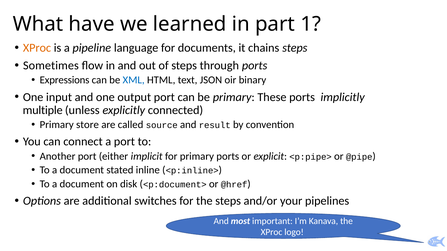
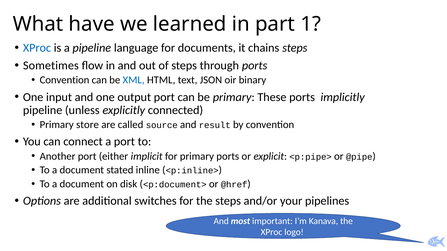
XProc colour: orange -> blue (37, 48)
Expressions: Expressions -> Convention (65, 80)
multiple: multiple -> pipeline (43, 110)
